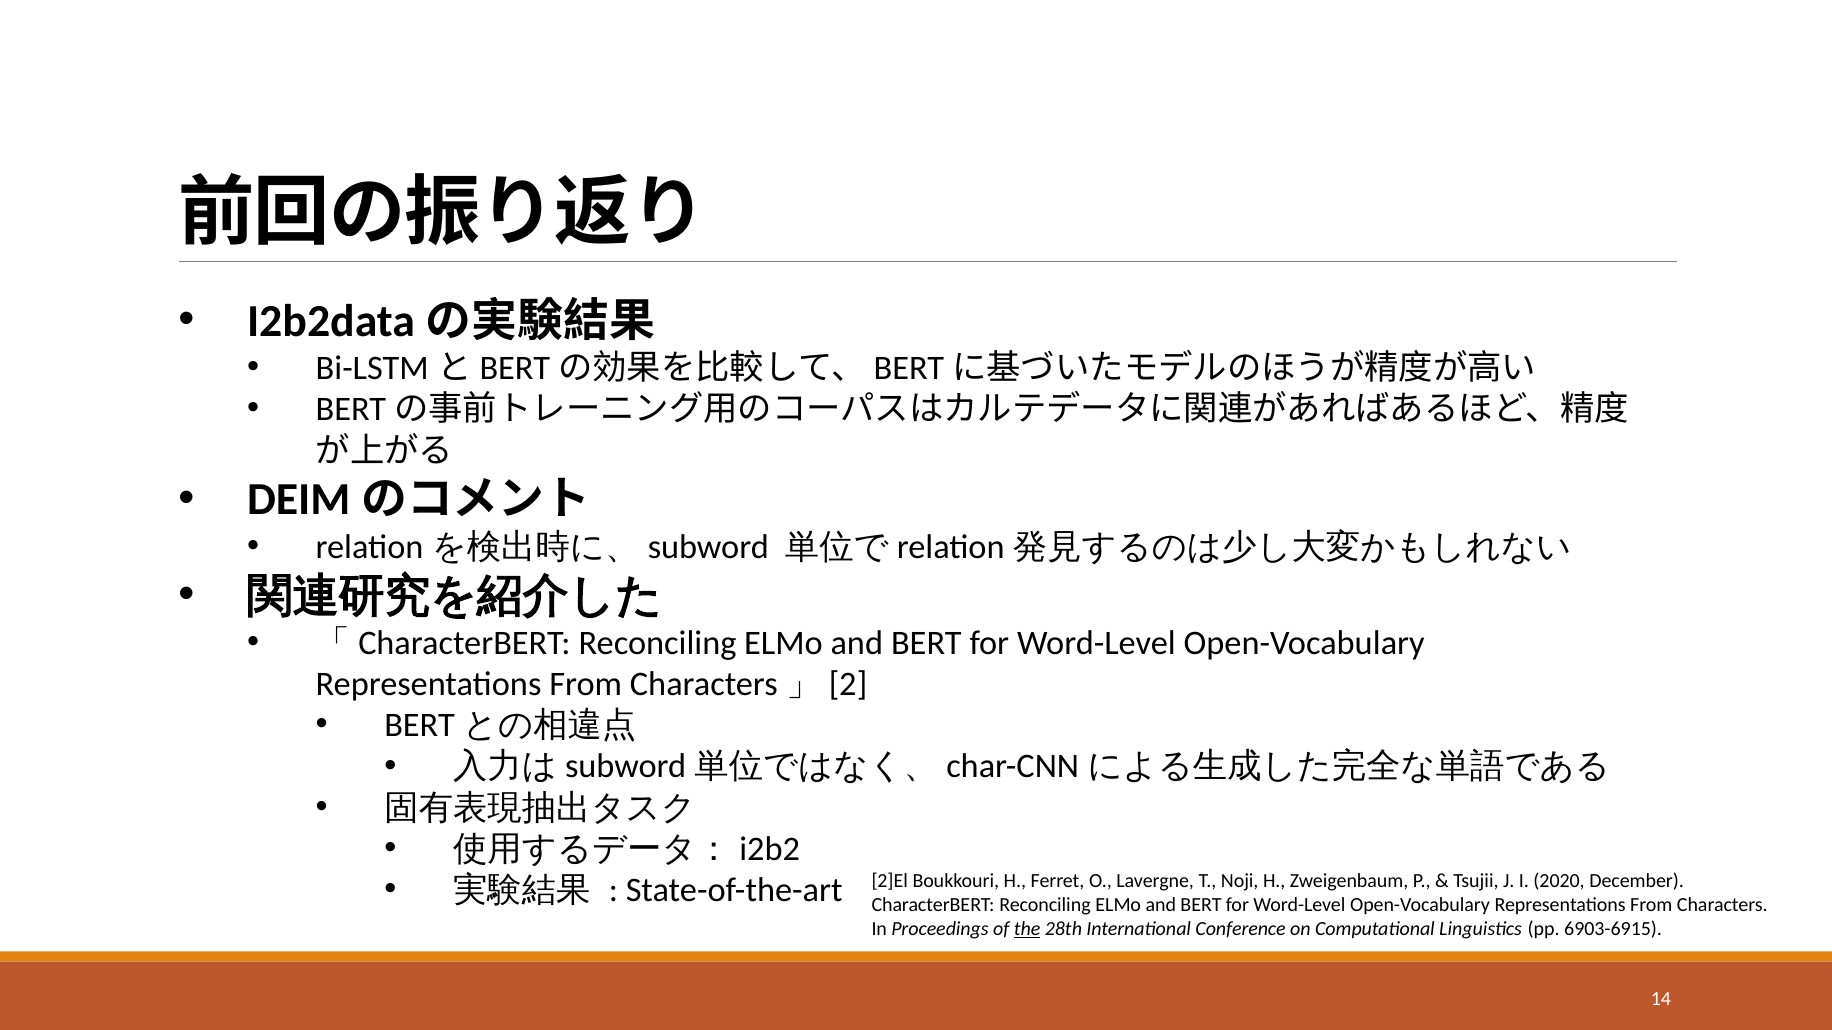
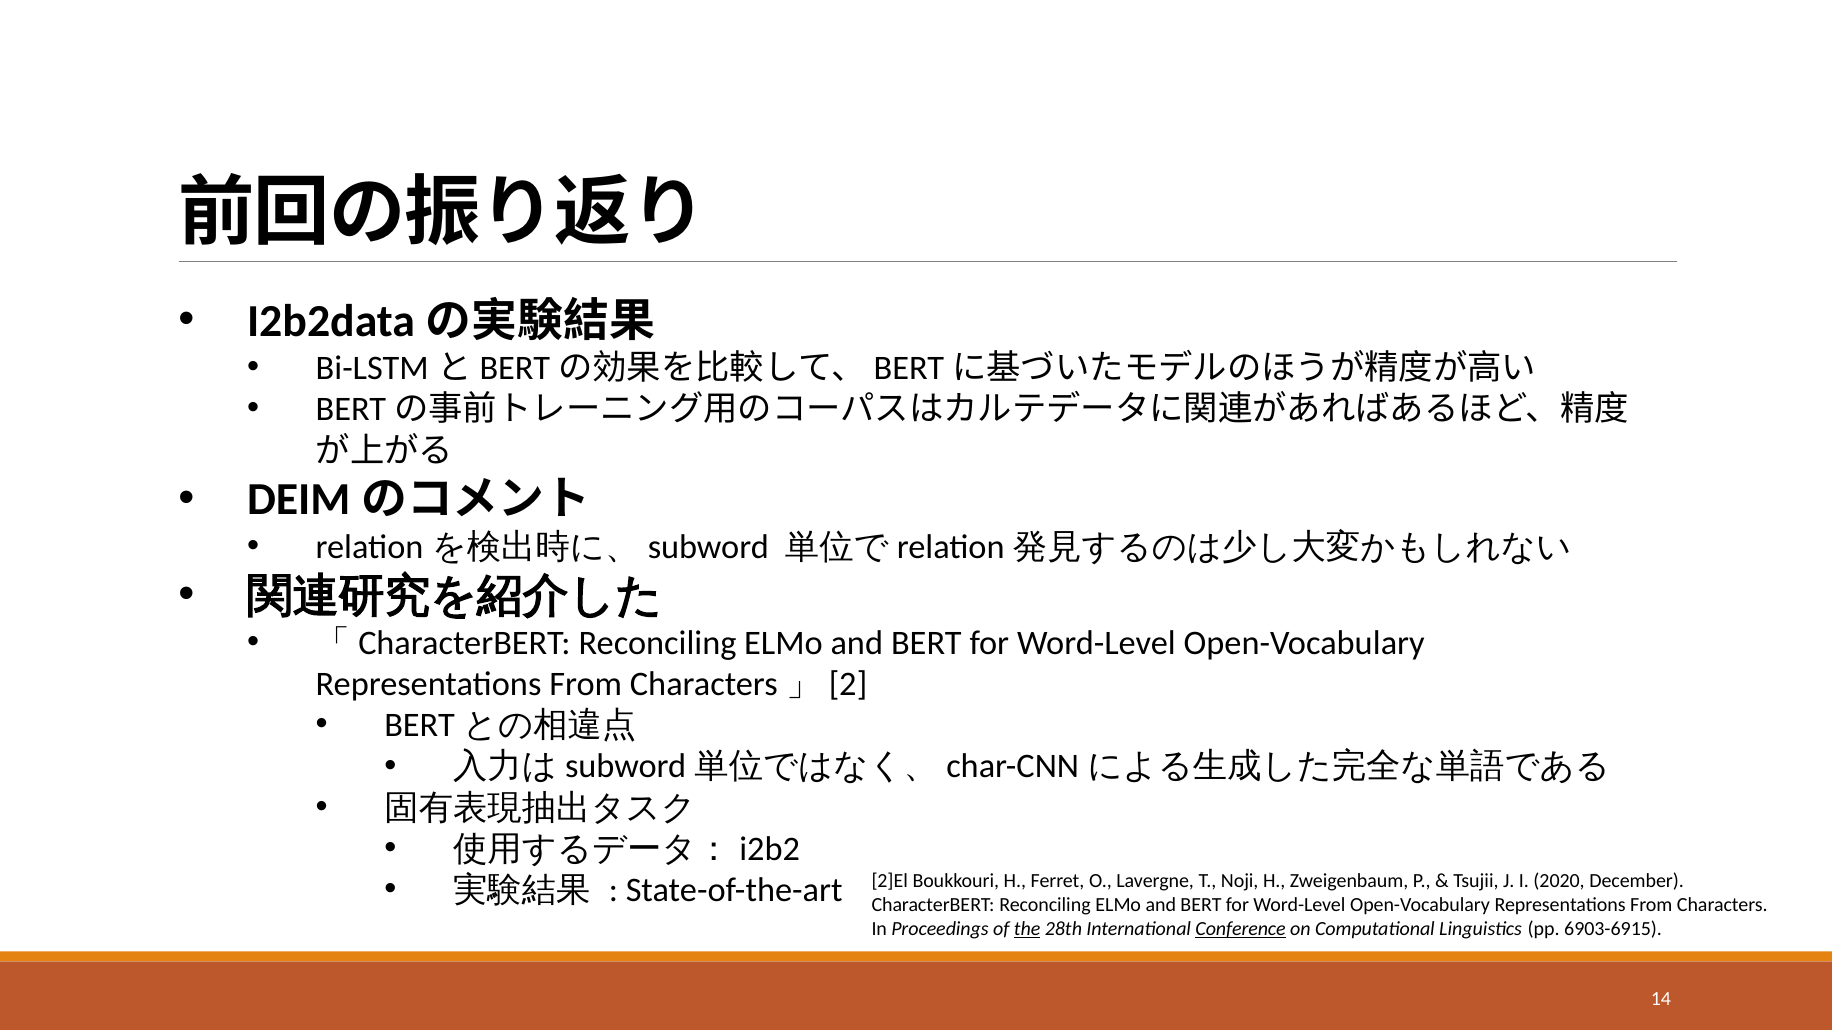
Conference underline: none -> present (1241, 929)
